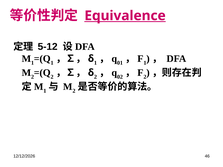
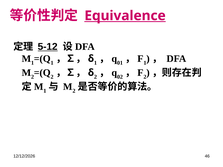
5-12 underline: none -> present (48, 47)
